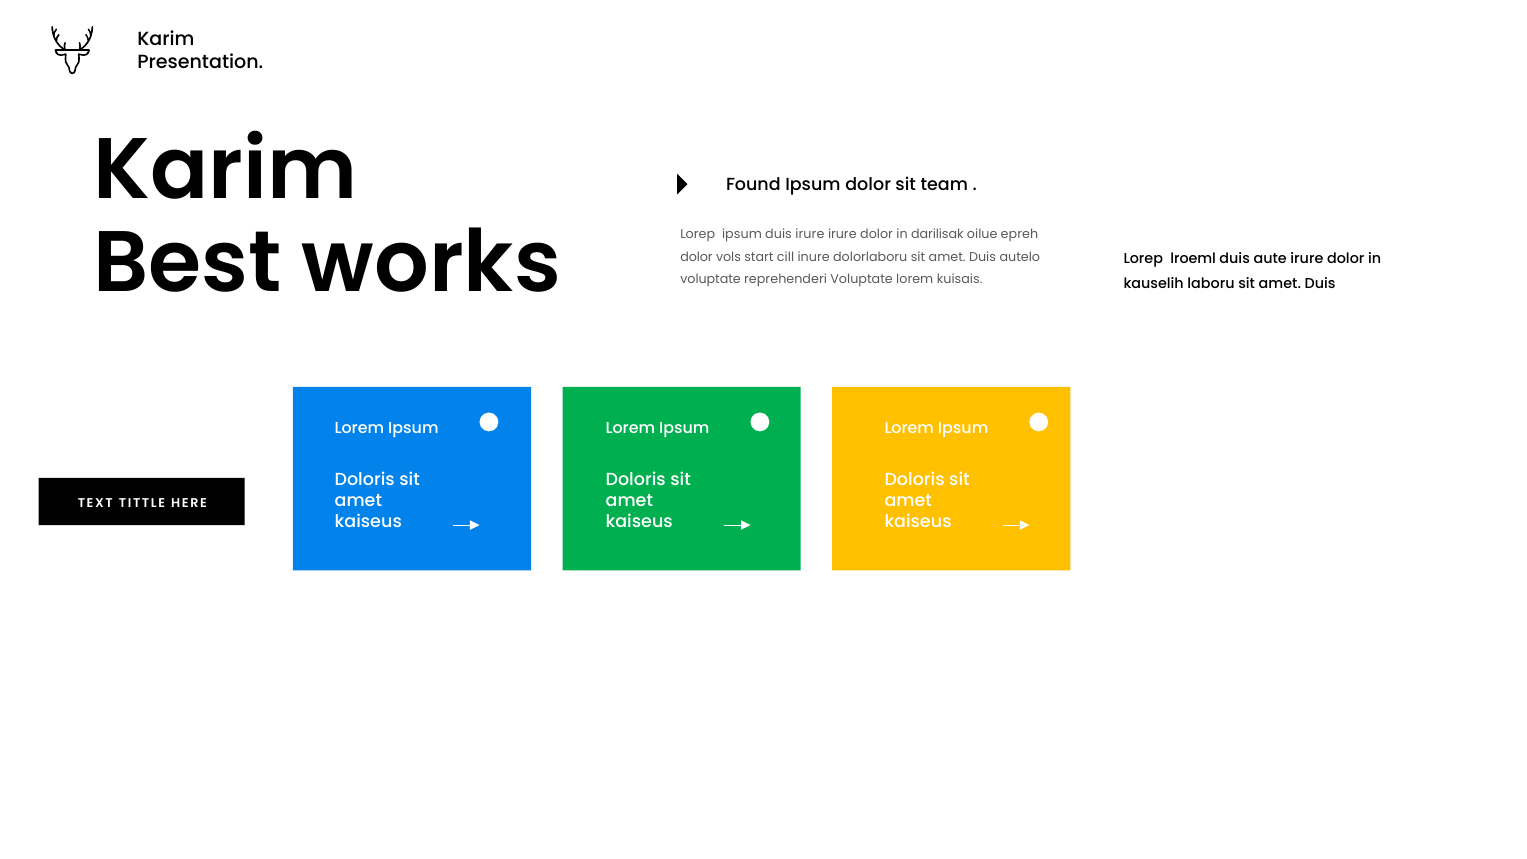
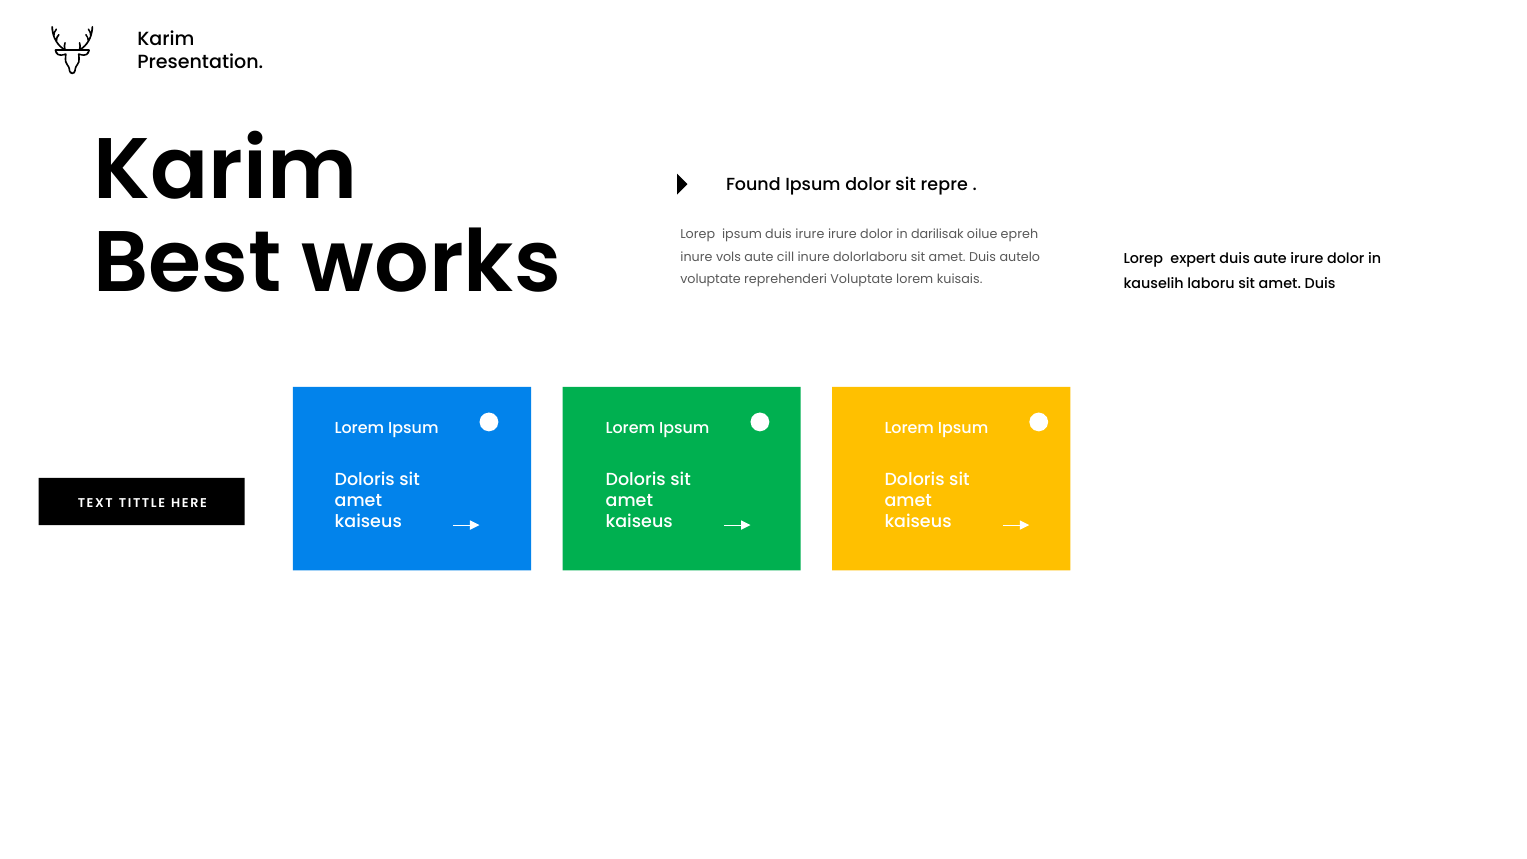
team: team -> repre (944, 185)
dolor: dolor -> inure (696, 257)
vols start: start -> aute (759, 257)
lroeml: lroeml -> expert (1193, 258)
